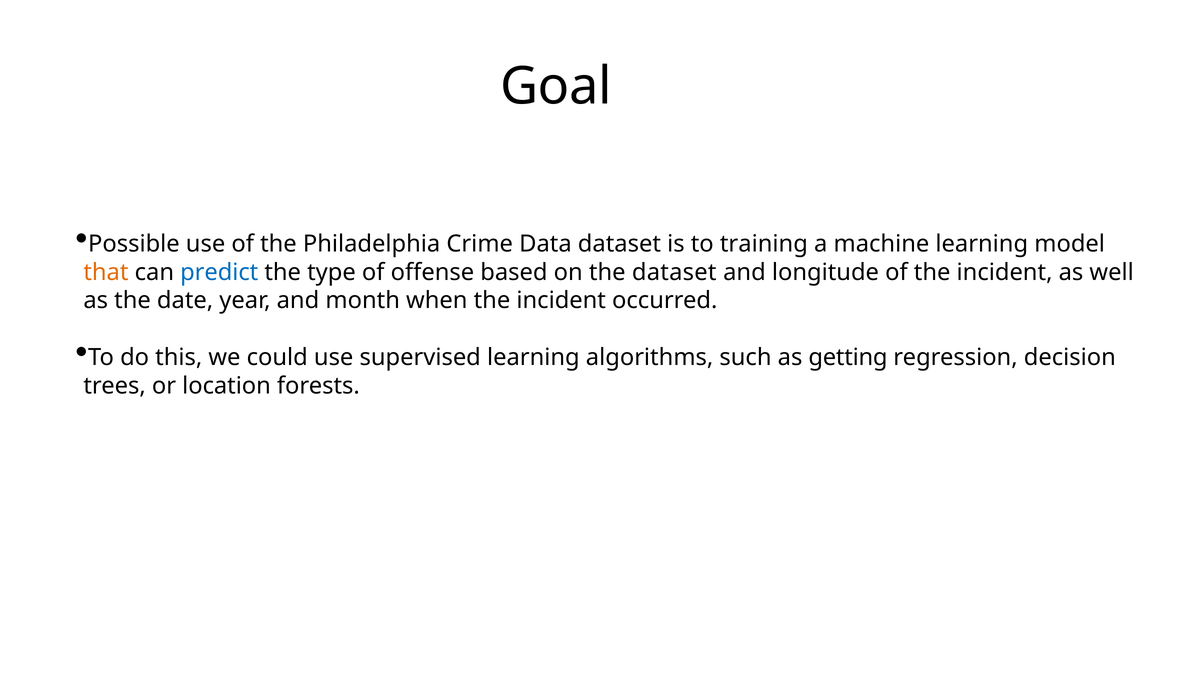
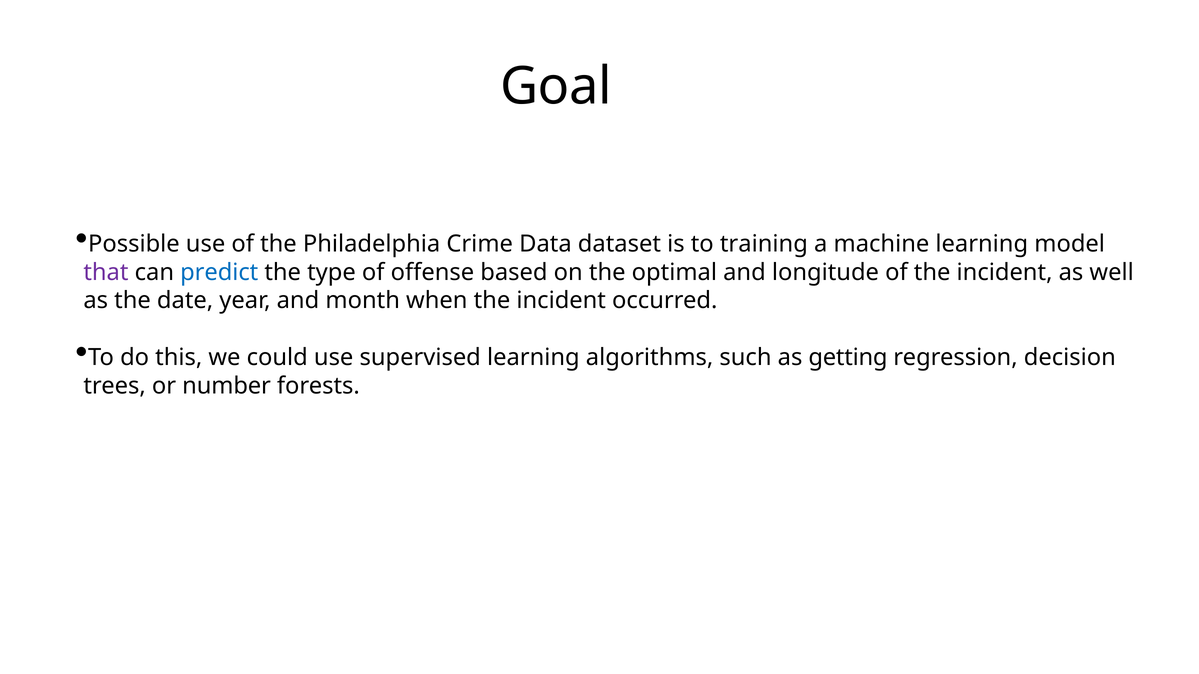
that colour: orange -> purple (106, 272)
the dataset: dataset -> optimal (674, 272)
location: location -> number (227, 386)
